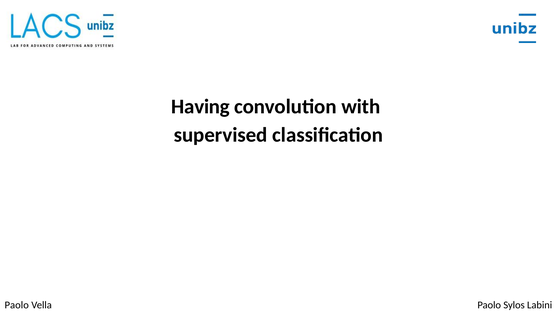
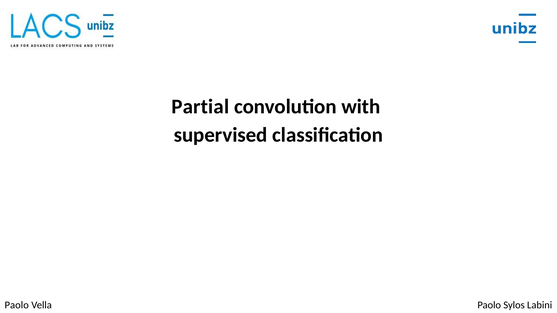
Having: Having -> Partial (200, 107)
